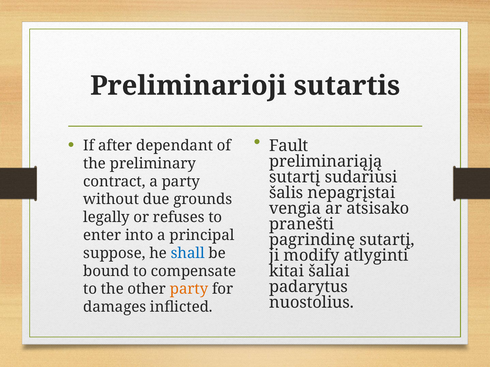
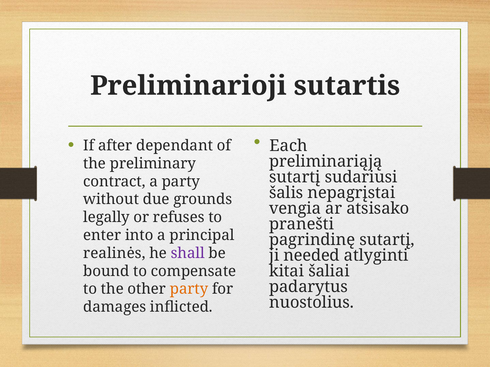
Fault: Fault -> Each (289, 146)
suppose: suppose -> realinės (114, 254)
shall colour: blue -> purple (188, 254)
modify: modify -> needed (312, 256)
